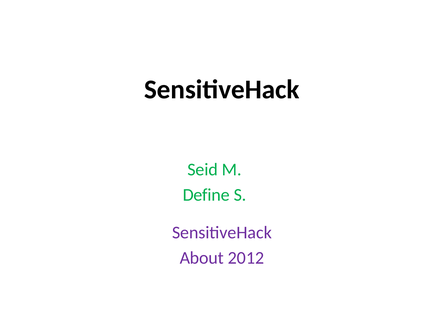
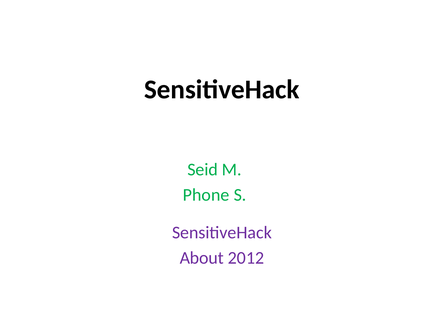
Define: Define -> Phone (206, 195)
